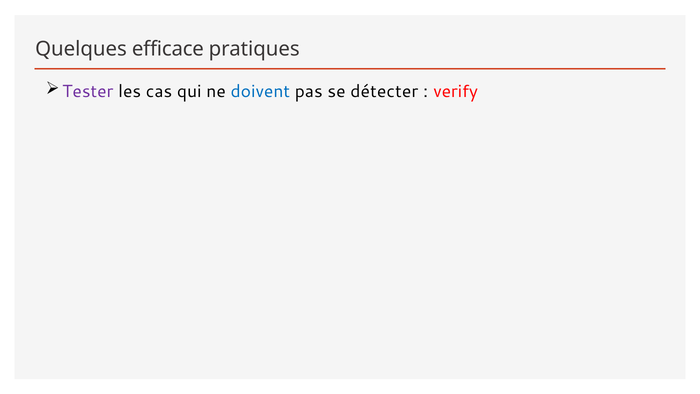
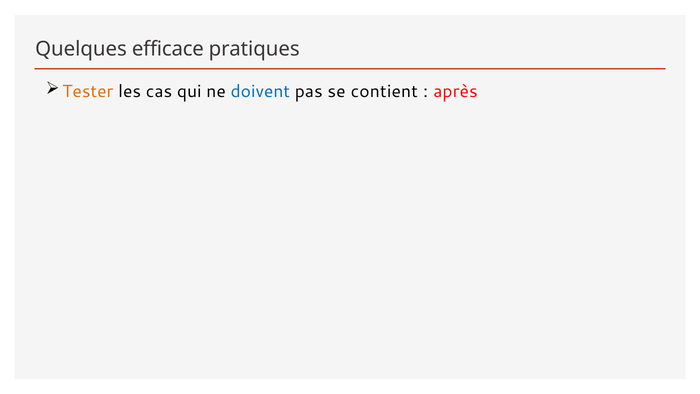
Tester colour: purple -> orange (88, 91)
détecter: détecter -> contient (384, 91)
verify: verify -> après (456, 91)
